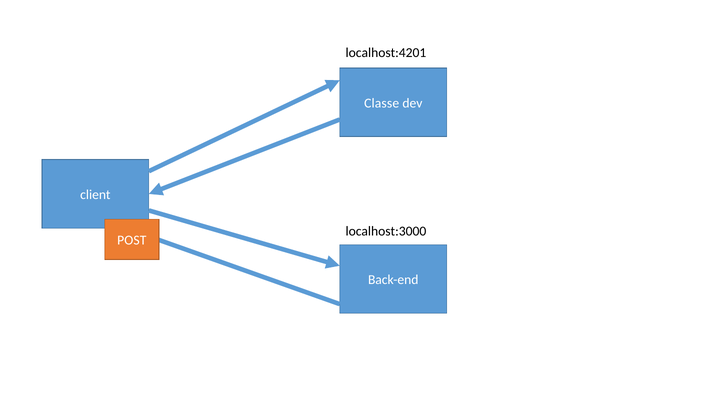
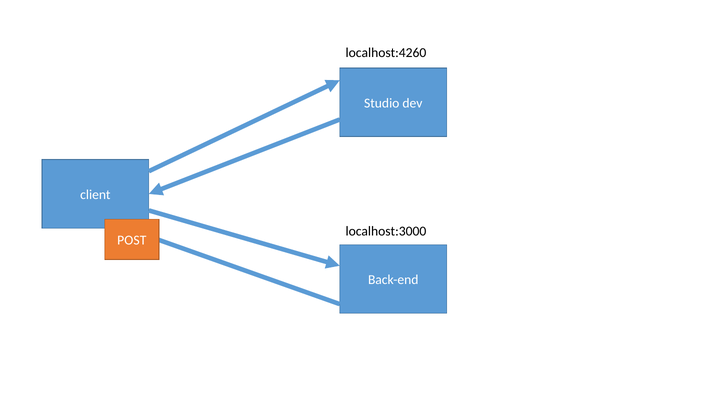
localhost:4201: localhost:4201 -> localhost:4260 (386, 53)
Classe: Classe -> Studio (382, 103)
